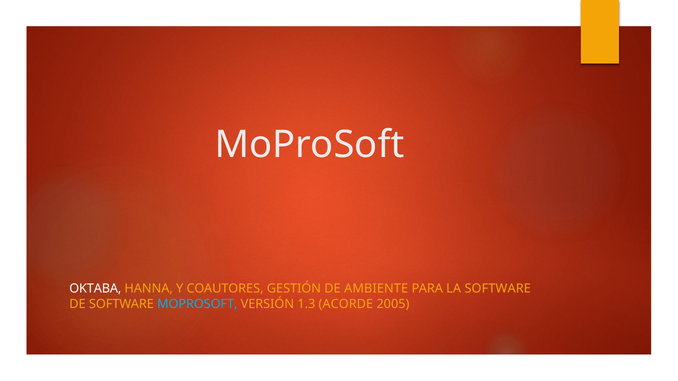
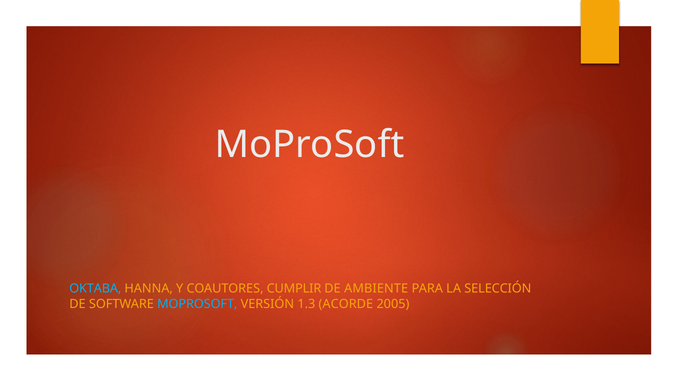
OKTABA colour: white -> light blue (95, 289)
GESTIÓN: GESTIÓN -> CUMPLIR (294, 289)
LA SOFTWARE: SOFTWARE -> SELECCIÓN (498, 289)
